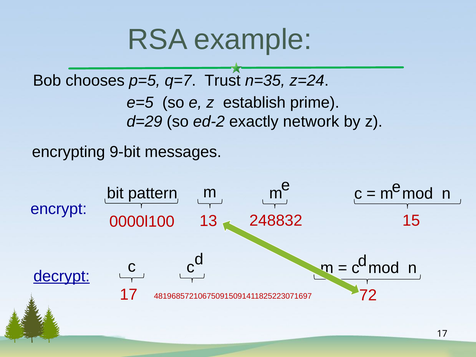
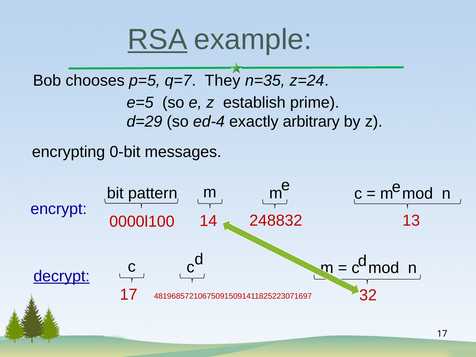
RSA underline: none -> present (158, 40)
Trust: Trust -> They (222, 81)
ed-2: ed-2 -> ed-4 (209, 122)
network: network -> arbitrary (311, 122)
9-bit: 9-bit -> 0-bit (125, 152)
13: 13 -> 14 (208, 221)
15: 15 -> 13 (411, 220)
72: 72 -> 32 (368, 295)
